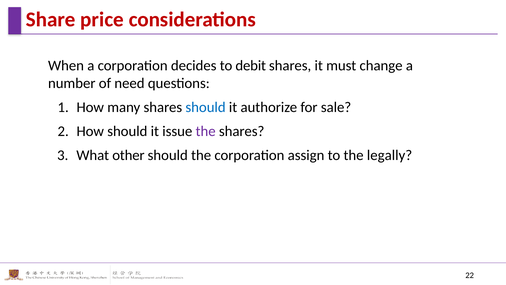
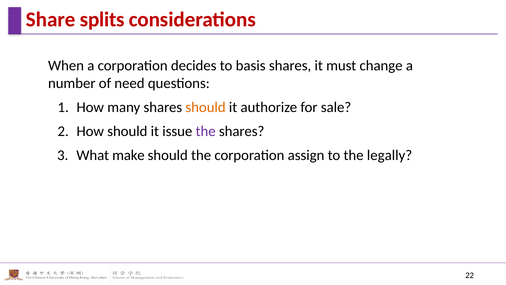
price: price -> splits (102, 20)
debit: debit -> basis (251, 66)
should colour: blue -> orange (206, 107)
other: other -> make (128, 155)
